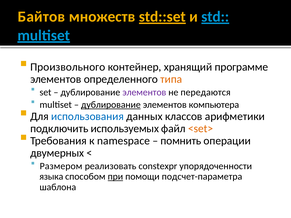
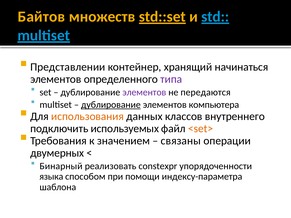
Произвольного: Произвольного -> Представлении (68, 67)
программе: программе -> начинаться (241, 67)
типа colour: orange -> purple (171, 79)
использования colour: blue -> orange (88, 116)
арифметики: арифметики -> внутреннего (235, 116)
namespace: namespace -> значением (124, 141)
помнить: помнить -> связаны (181, 141)
Размером: Размером -> Бинарный (61, 166)
при underline: present -> none (115, 177)
подсчет-параметра: подсчет-параметра -> индексу-параметра (202, 177)
